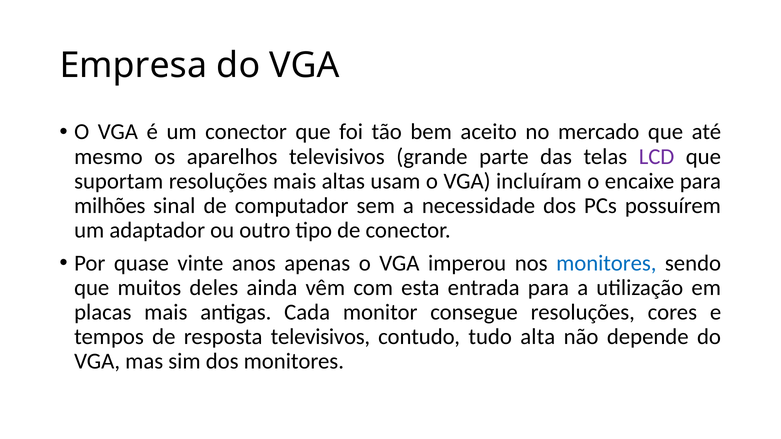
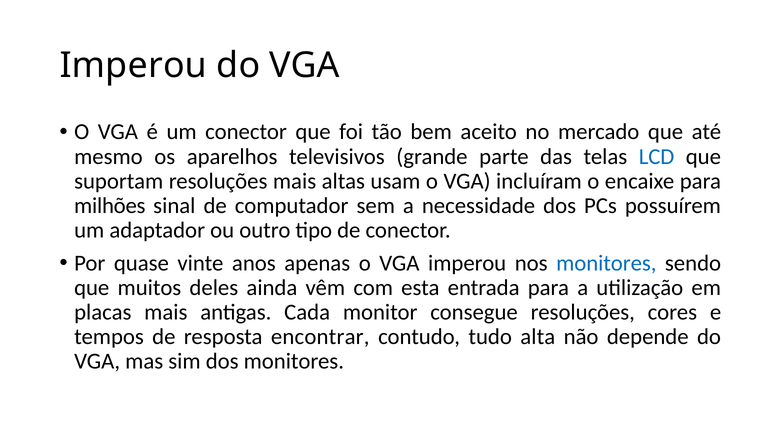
Empresa: Empresa -> Imperou (133, 66)
LCD colour: purple -> blue (657, 157)
resposta televisivos: televisivos -> encontrar (320, 337)
